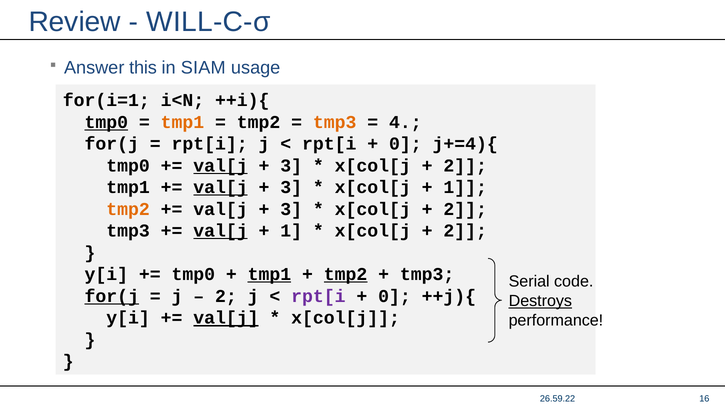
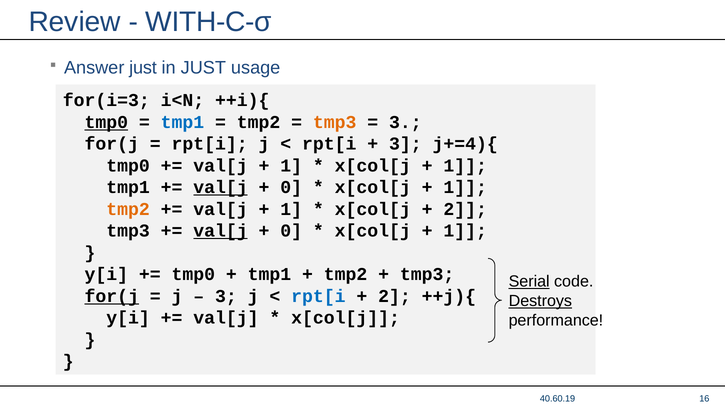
WILL-C-σ: WILL-C-σ -> WITH-C-σ (209, 22)
Answer this: this -> just (143, 68)
in SIAM: SIAM -> JUST (203, 68)
for(i=1: for(i=1 -> for(i=3 (106, 100)
tmp1 colour: orange -> blue (182, 122)
4: 4 -> 3 (405, 122)
0: 0 -> 3 (405, 144)
val[j underline: present -> none (221, 166)
3: 3 -> 1 (291, 166)
2: 2 -> 1 (465, 166)
3: 3 -> 0 (291, 187)
3: 3 -> 1 (291, 209)
1: 1 -> 0 (291, 231)
2: 2 -> 1 (465, 231)
tmp1 underline: present -> none (269, 274)
tmp2 underline: present -> none (346, 274)
Serial underline: none -> present (529, 282)
2: 2 -> 3 (226, 296)
rpt[i colour: purple -> blue (318, 296)
0: 0 -> 2 (395, 296)
val[j underline: present -> none (226, 318)
26.59.22: 26.59.22 -> 40.60.19 (558, 399)
